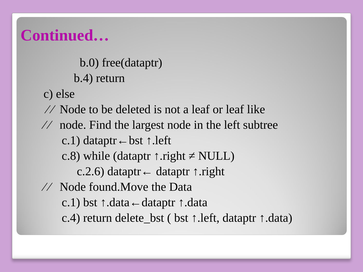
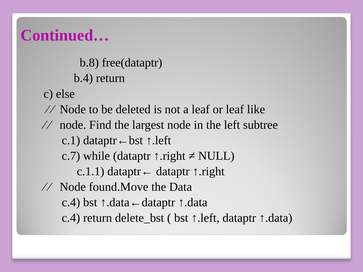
b.0: b.0 -> b.8 (89, 63)
c.8: c.8 -> c.7 (71, 156)
c.2.6: c.2.6 -> c.1.1 (91, 172)
c.1: c.1 -> c.4 (71, 203)
